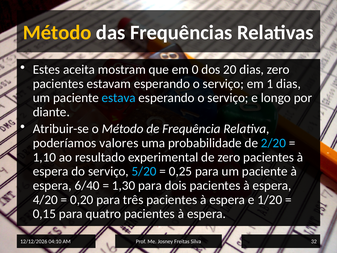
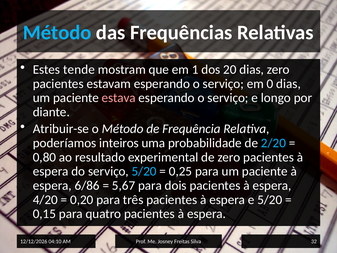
Método colour: yellow -> light blue (57, 33)
aceita: aceita -> tende (79, 69)
0: 0 -> 1 (195, 69)
1: 1 -> 0 (270, 84)
estava colour: light blue -> pink (119, 98)
valores: valores -> inteiros (119, 143)
1,10: 1,10 -> 0,80 (44, 157)
6/40: 6/40 -> 6/86 (87, 185)
1,30: 1,30 -> 5,67 (124, 185)
e 1/20: 1/20 -> 5/20 (270, 200)
